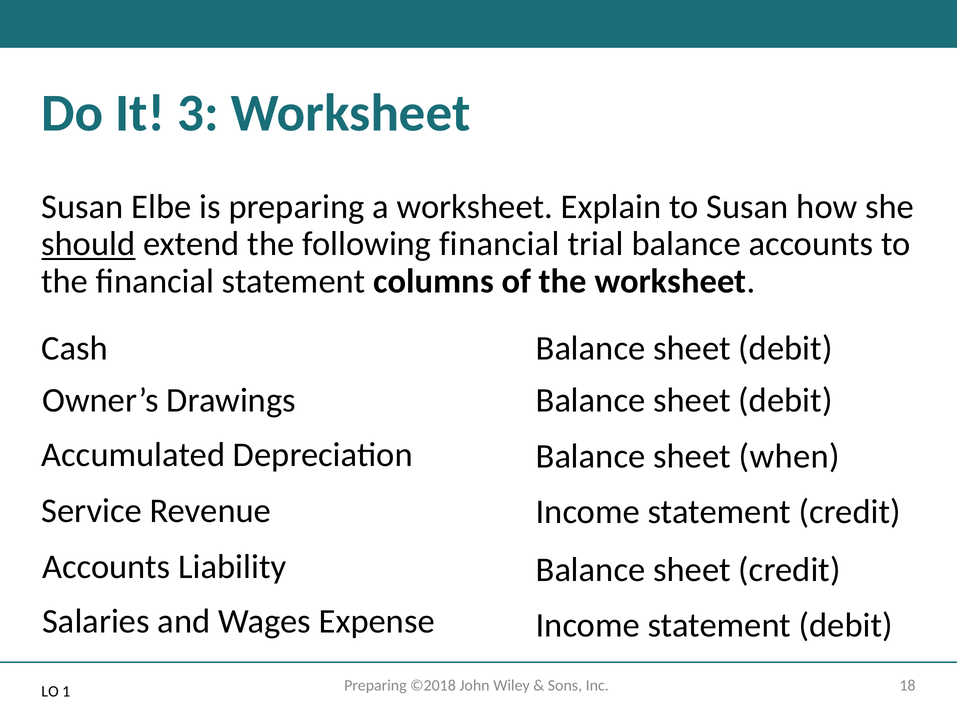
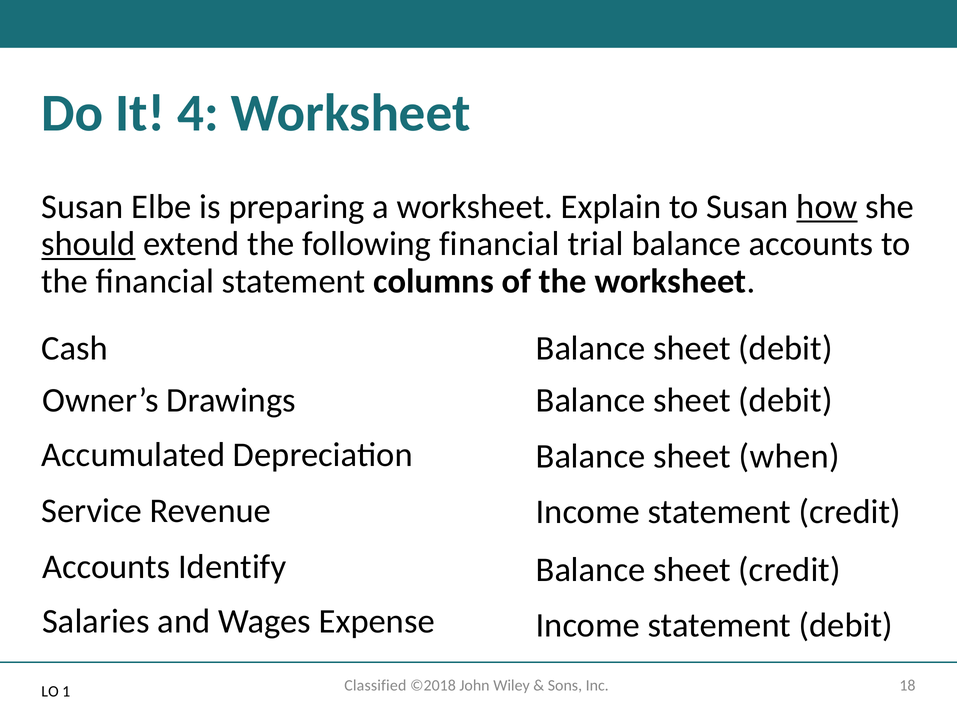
3: 3 -> 4 (198, 113)
how underline: none -> present (827, 207)
Liability: Liability -> Identify (232, 567)
Preparing: Preparing -> Classified (375, 685)
